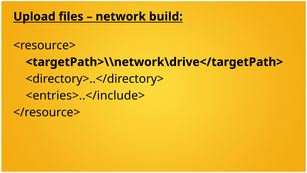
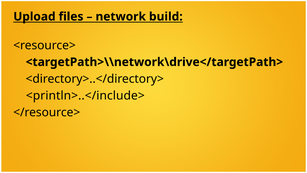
<entries>..</include>: <entries>..</include> -> <println>..</include> (85, 95)
